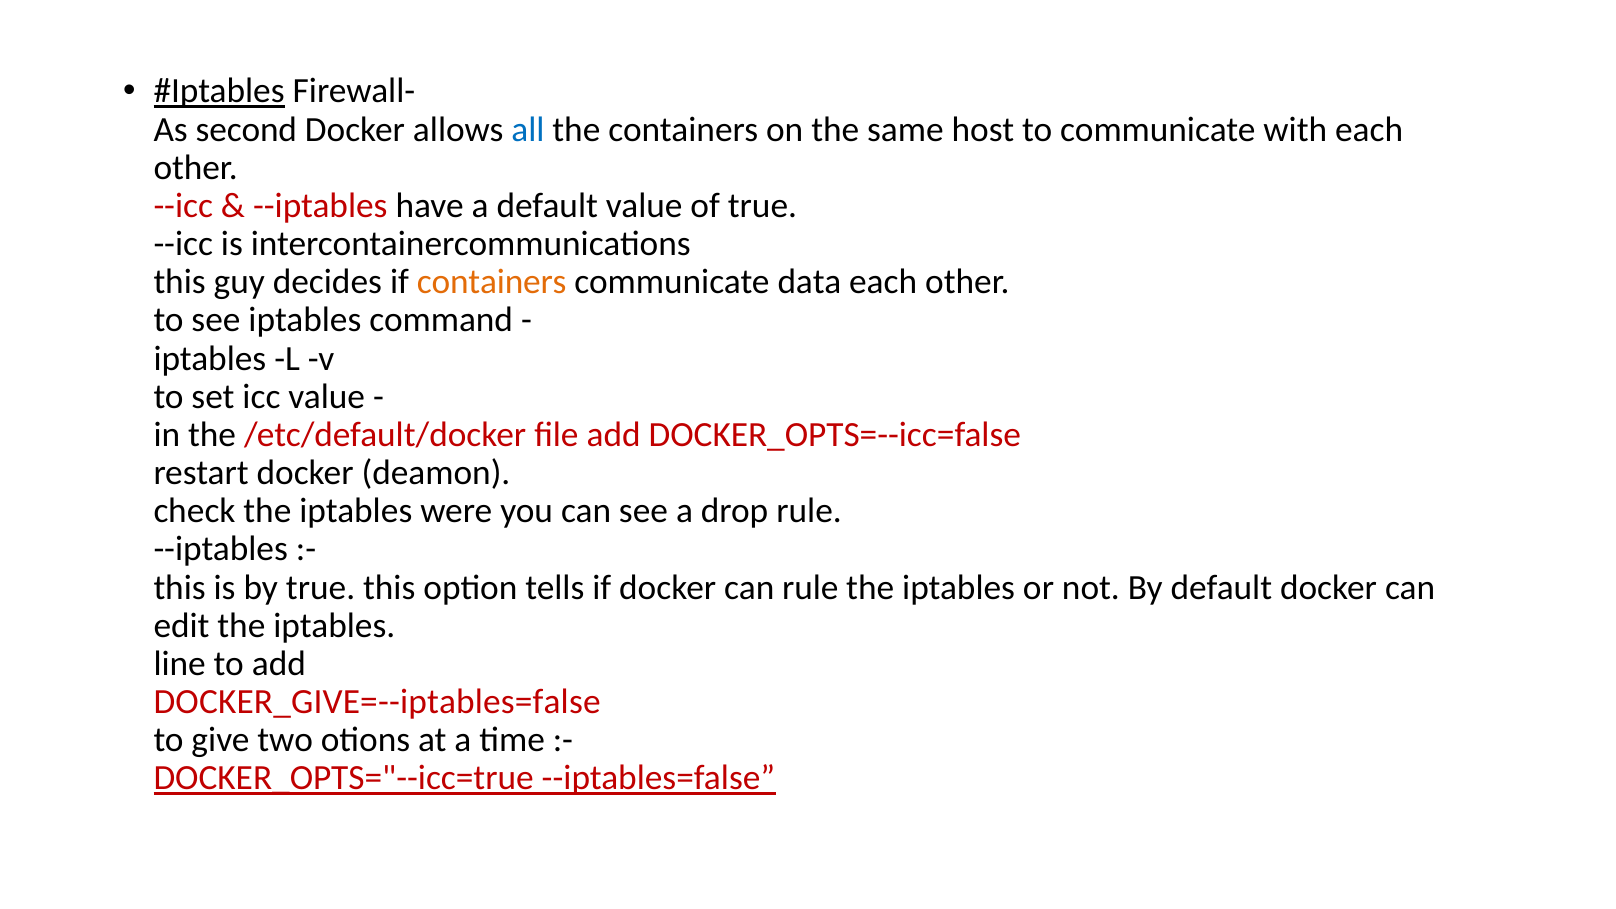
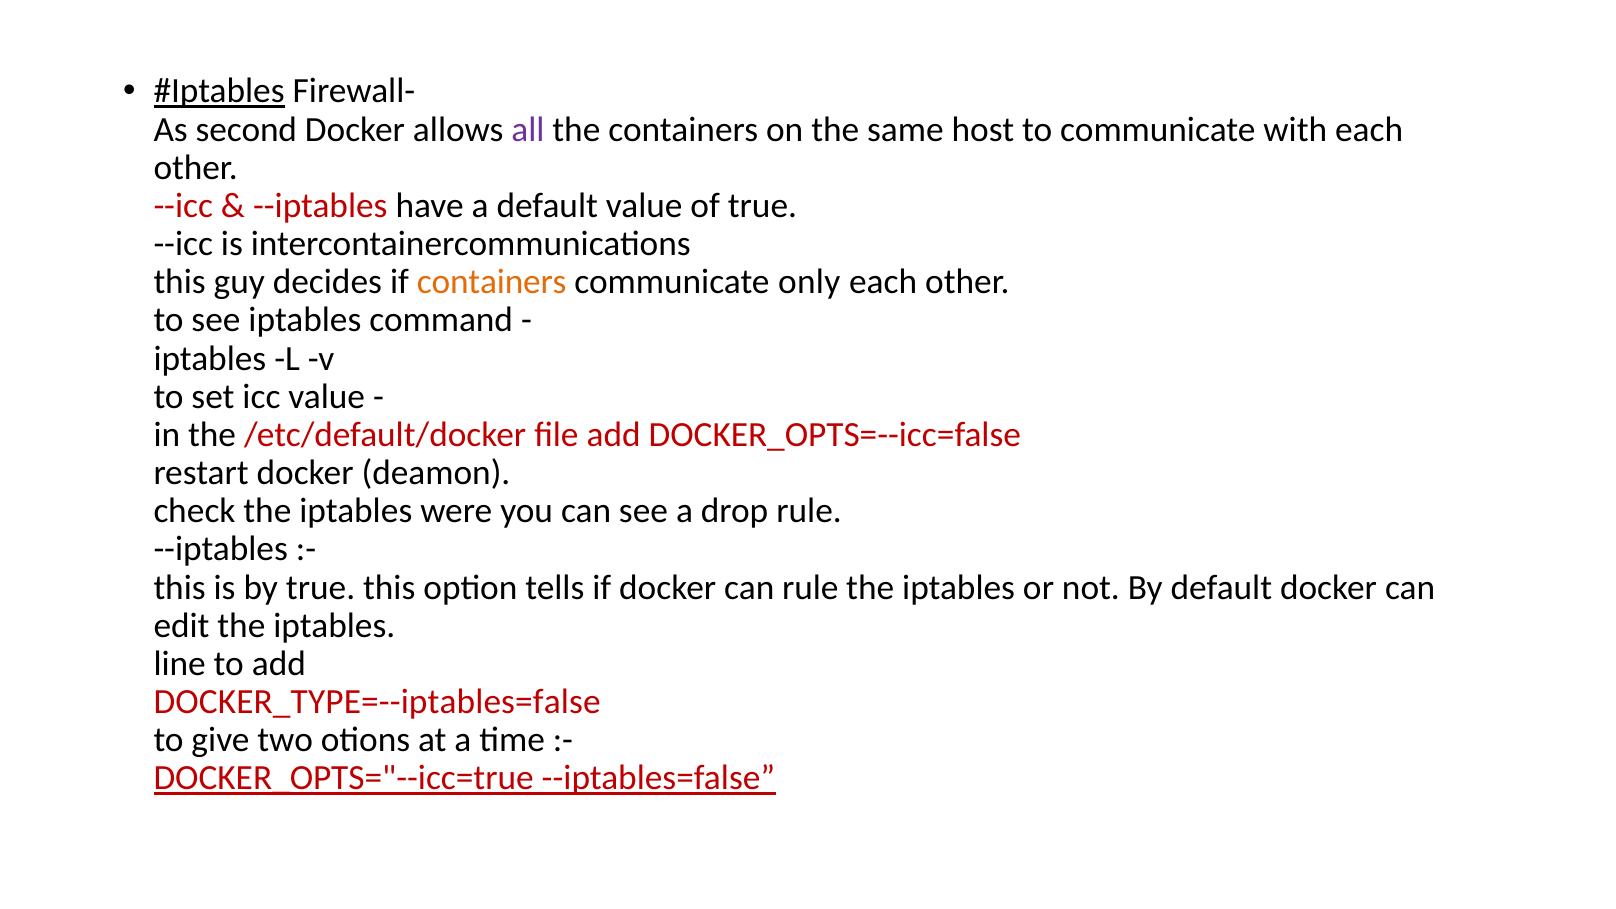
all colour: blue -> purple (528, 129)
data: data -> only (809, 282)
DOCKER_GIVE=--iptables=false: DOCKER_GIVE=--iptables=false -> DOCKER_TYPE=--iptables=false (377, 702)
